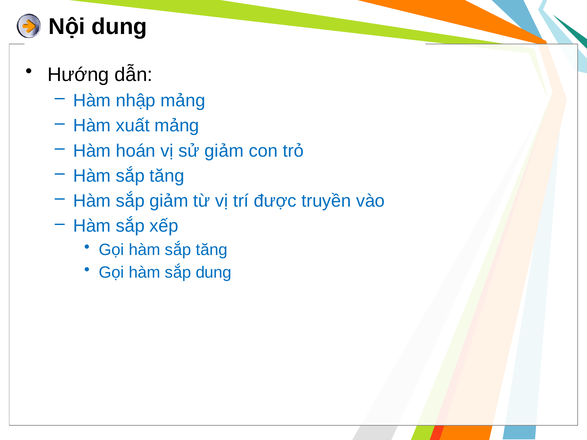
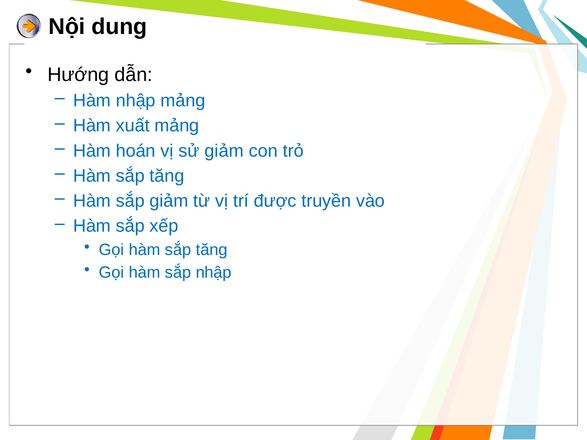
sắp dung: dung -> nhập (214, 273)
